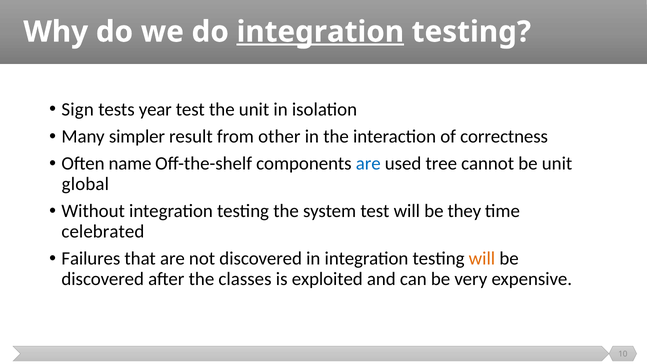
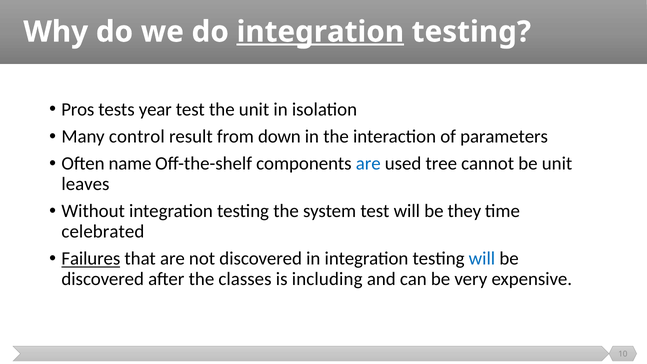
Sign: Sign -> Pros (78, 109)
simpler: simpler -> control (137, 137)
other: other -> down (279, 137)
correctness: correctness -> parameters (504, 137)
global: global -> leaves (85, 184)
Failures underline: none -> present (91, 259)
will colour: orange -> blue (482, 259)
exploited: exploited -> including (327, 279)
